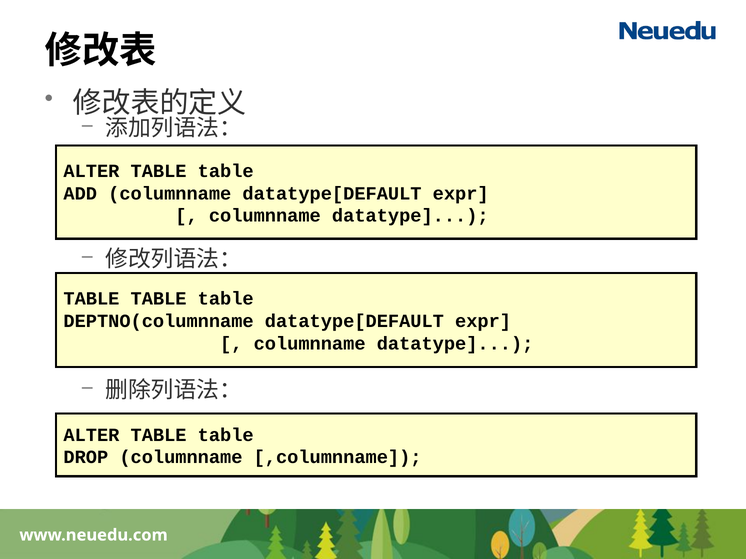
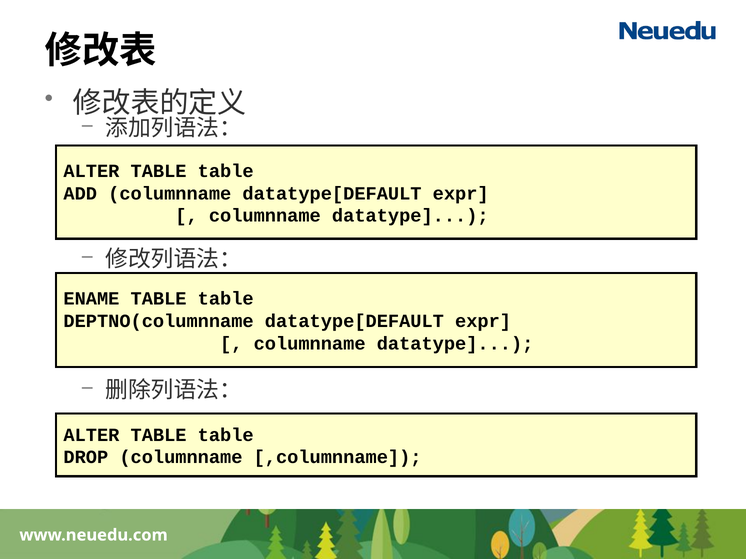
TABLE: TABLE -> ENAME (91, 299)
